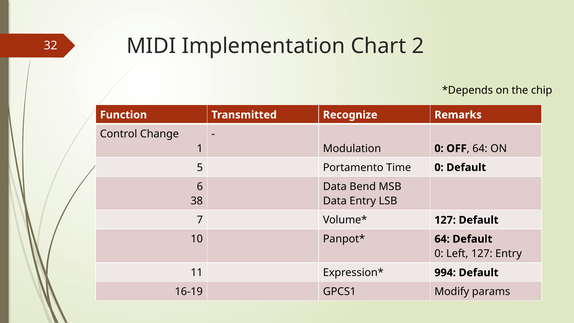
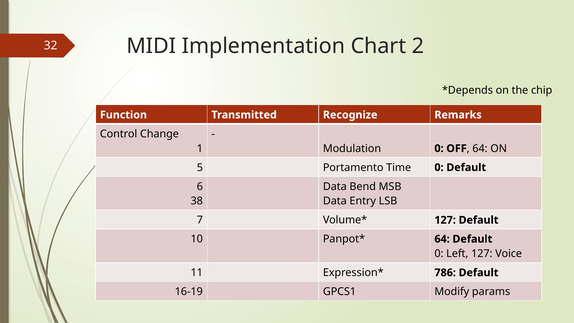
127 Entry: Entry -> Voice (509, 254)
994: 994 -> 786 (445, 273)
